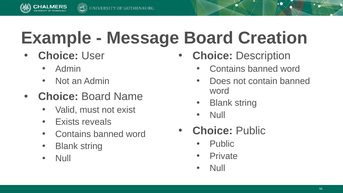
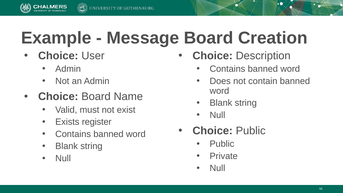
reveals: reveals -> register (97, 122)
